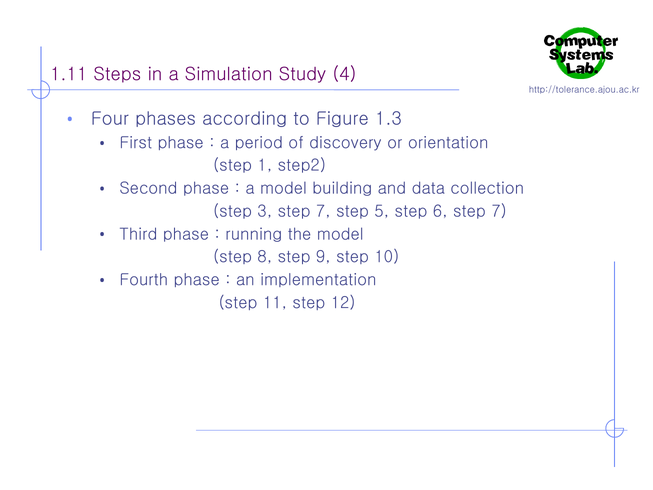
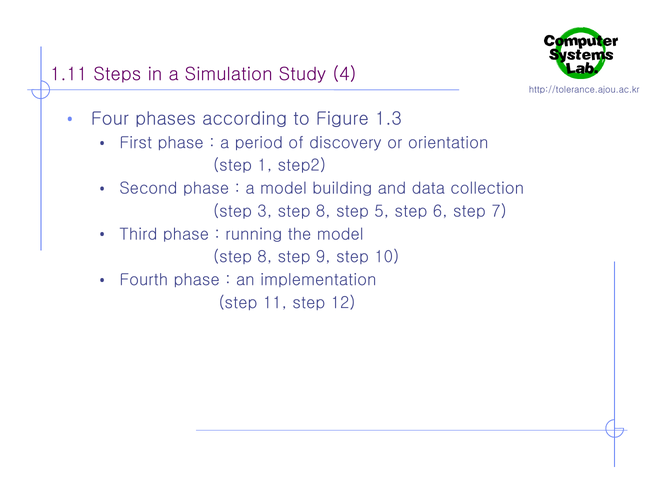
3 step 7: 7 -> 8 (323, 211)
